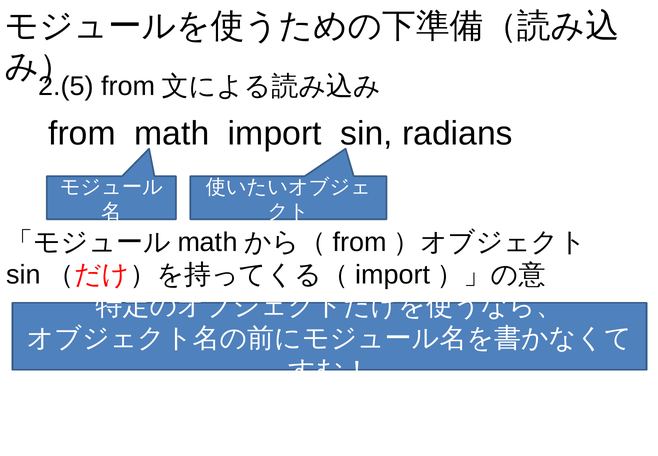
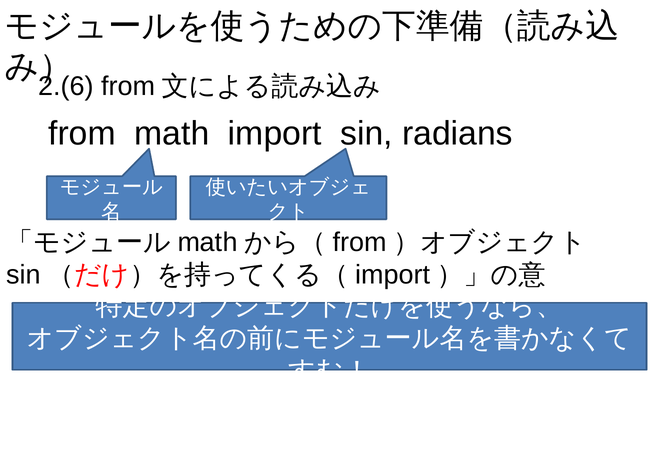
2.(5: 2.(5 -> 2.(6 (66, 86)
